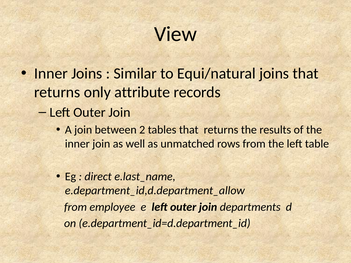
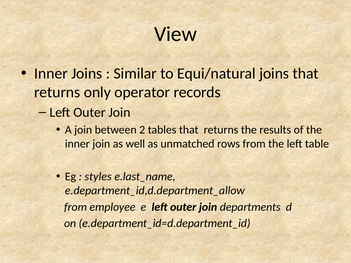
attribute: attribute -> operator (142, 92)
direct: direct -> styles (98, 177)
